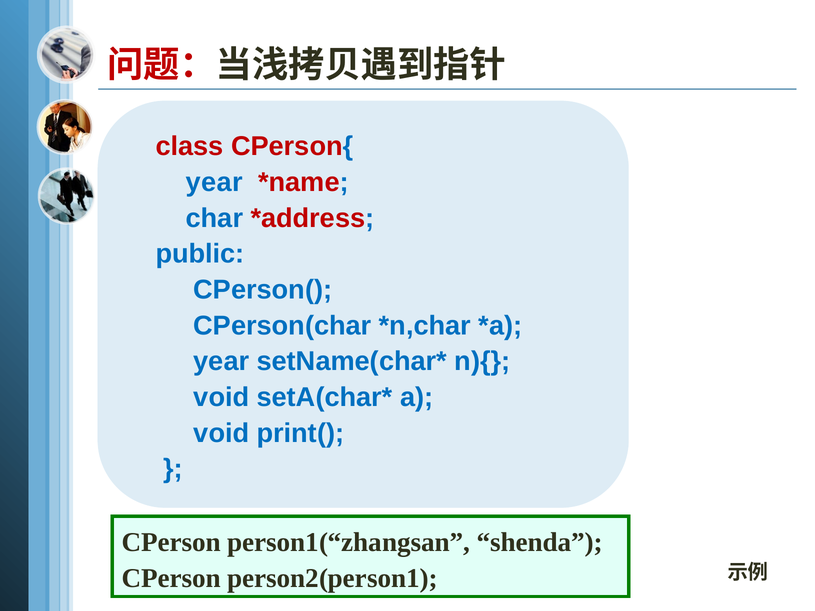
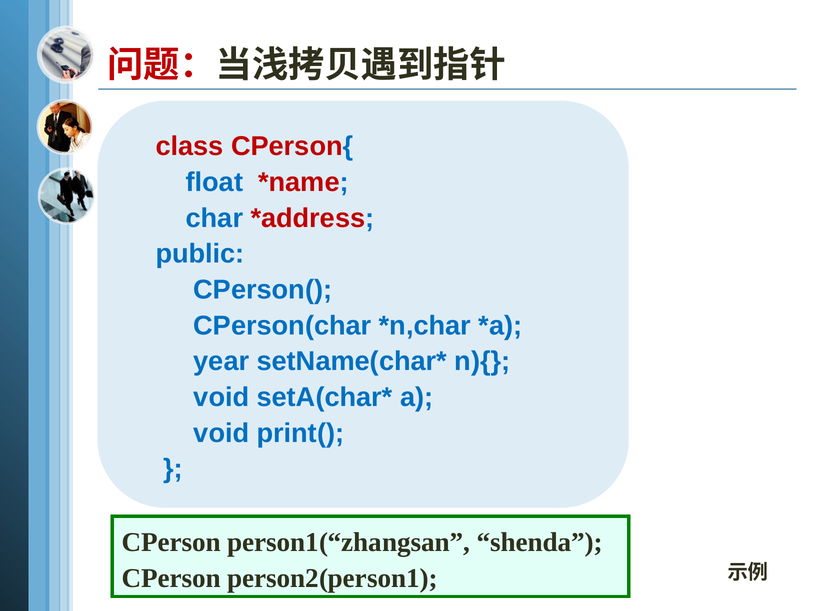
year: year -> float (214, 182)
